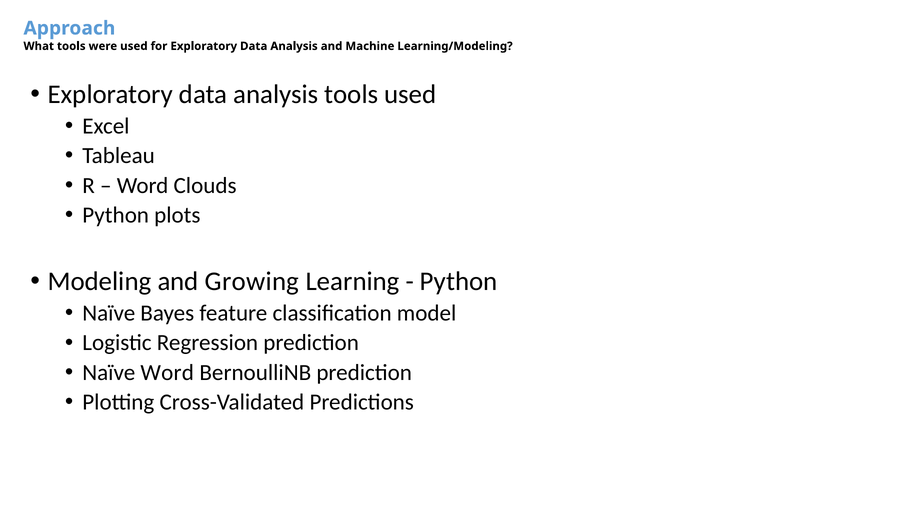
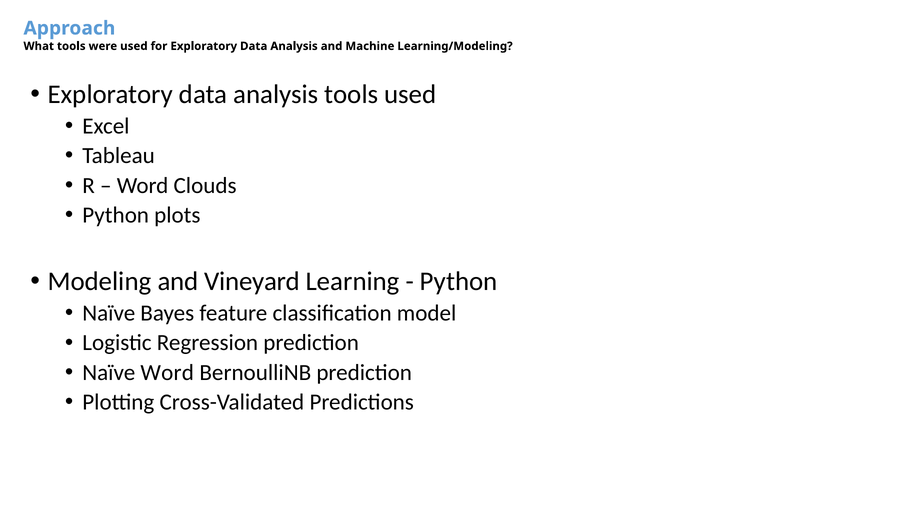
Growing: Growing -> Vineyard (252, 281)
